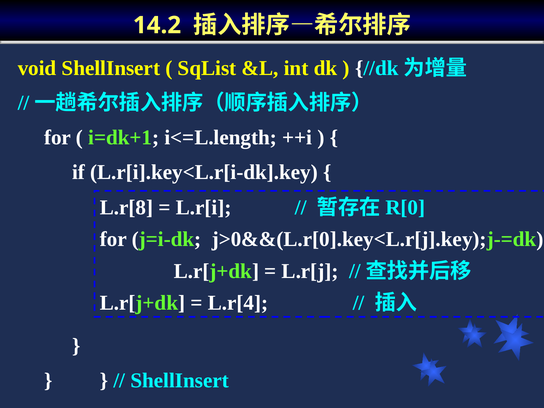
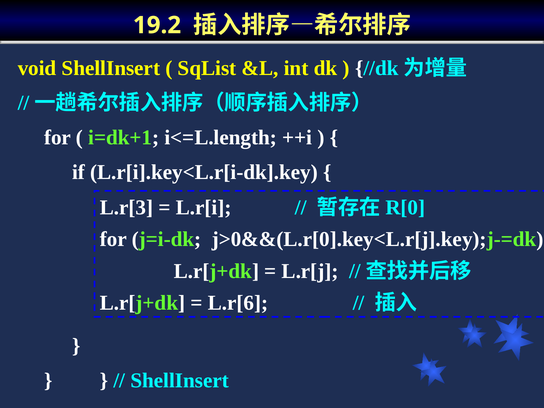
14.2: 14.2 -> 19.2 (157, 25)
L.r[8: L.r[8 -> L.r[3 (127, 208)
L.r[4: L.r[4 -> L.r[6 (238, 303)
